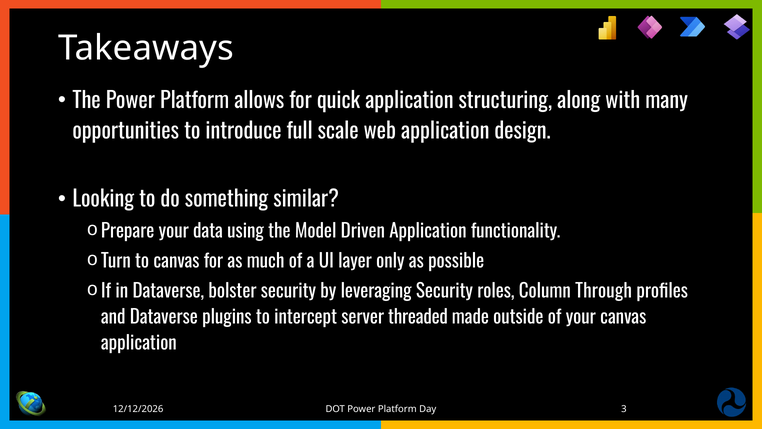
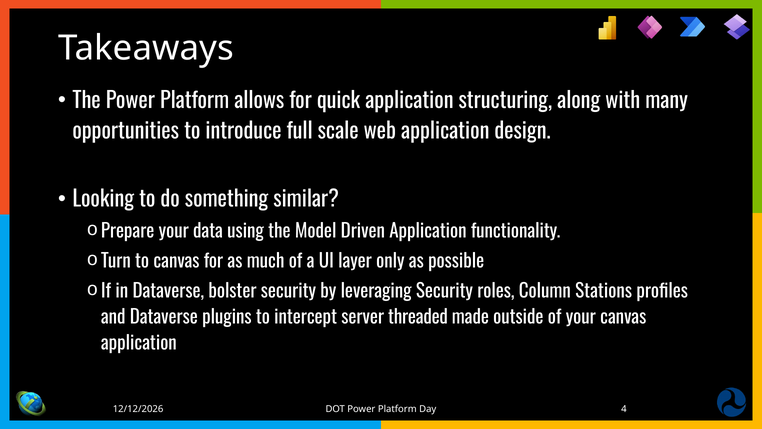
Through: Through -> Stations (604, 291)
3: 3 -> 4 (624, 409)
